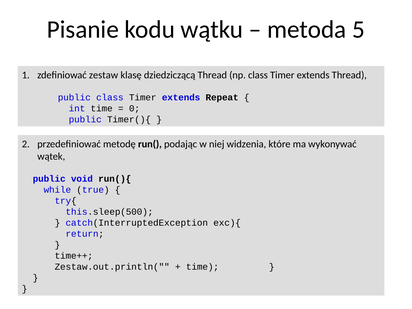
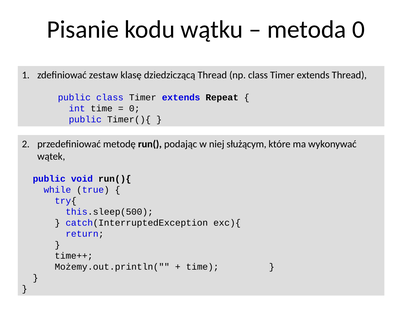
metoda 5: 5 -> 0 (358, 30)
widzenia: widzenia -> służącym (246, 144)
Zestaw.out.println(: Zestaw.out.println( -> Możemy.out.println( (112, 267)
